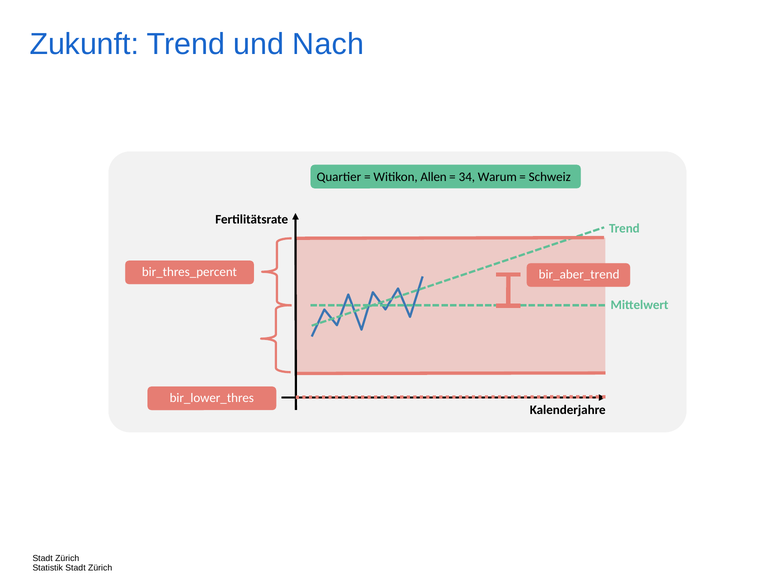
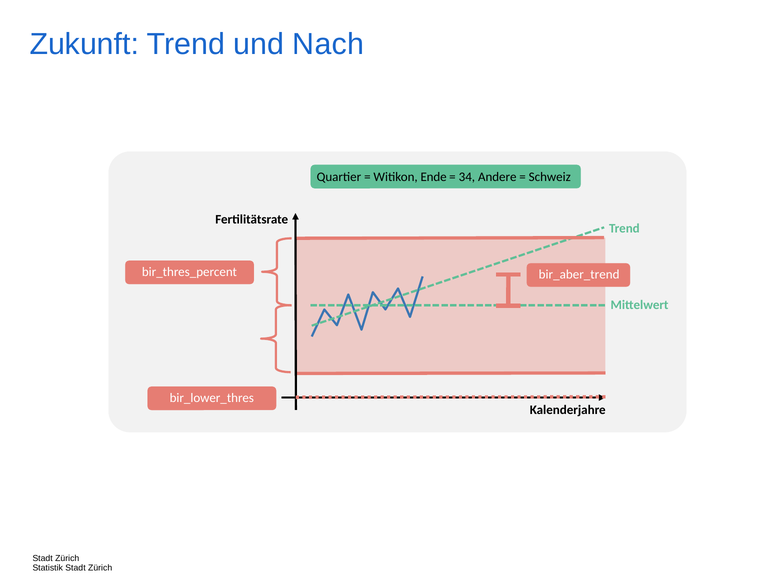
Allen: Allen -> Ende (434, 177)
Warum: Warum -> Andere (497, 177)
